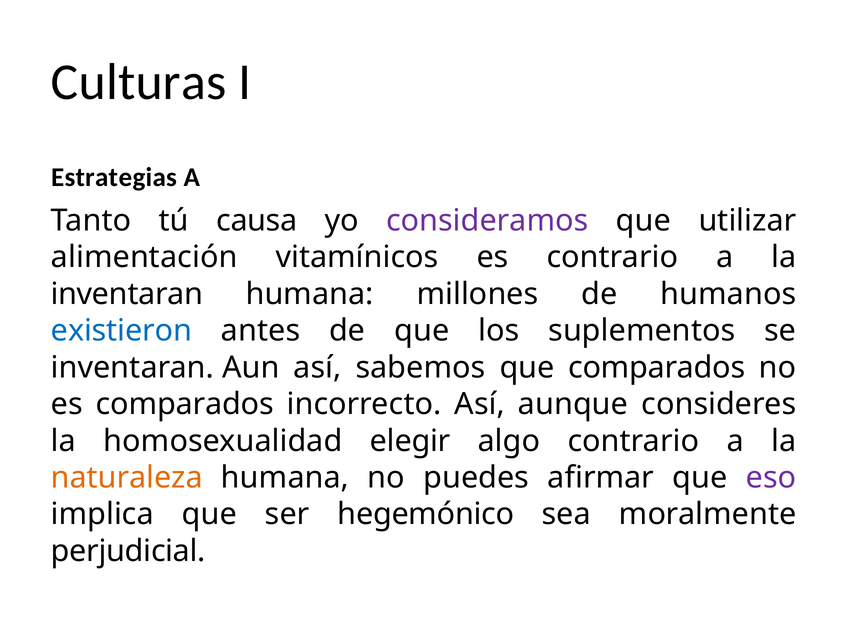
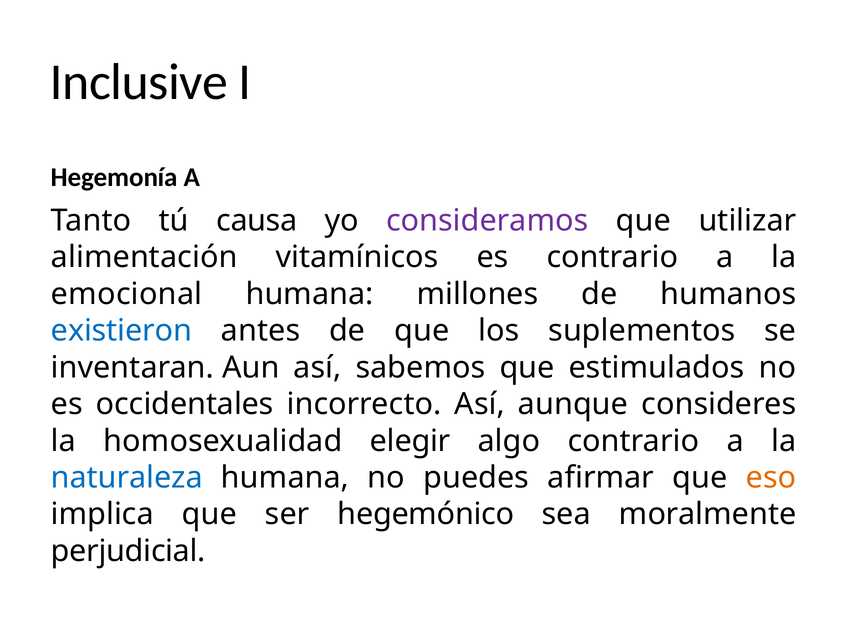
Culturas: Culturas -> Inclusive (139, 82)
Estrategias: Estrategias -> Hegemonía (114, 177)
inventaran: inventaran -> emocional (127, 294)
que comparados: comparados -> estimulados (657, 367)
es comparados: comparados -> occidentales (185, 404)
naturaleza colour: orange -> blue (127, 478)
eso colour: purple -> orange (771, 478)
